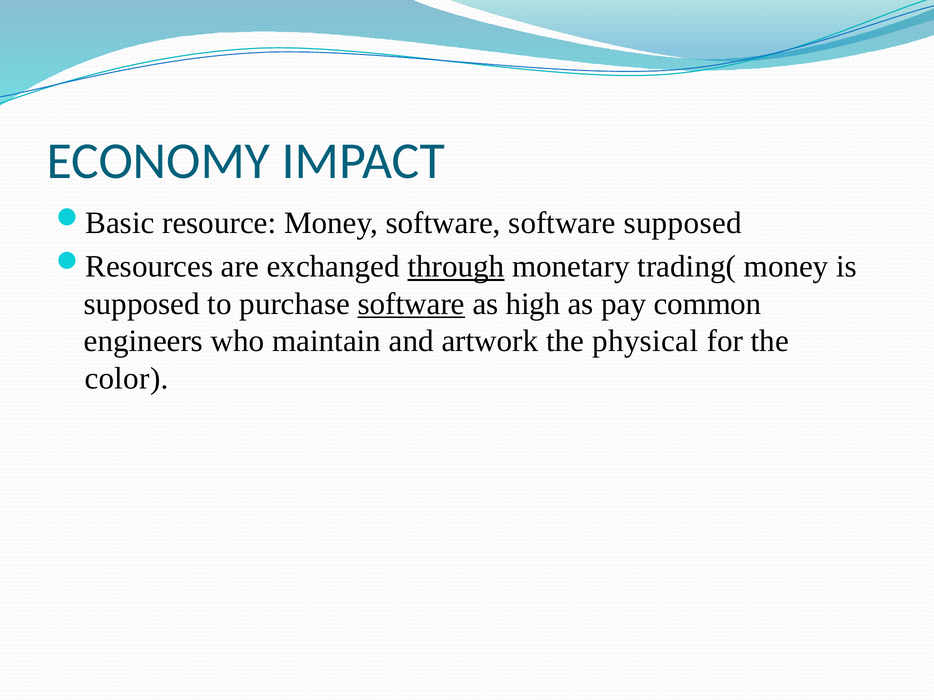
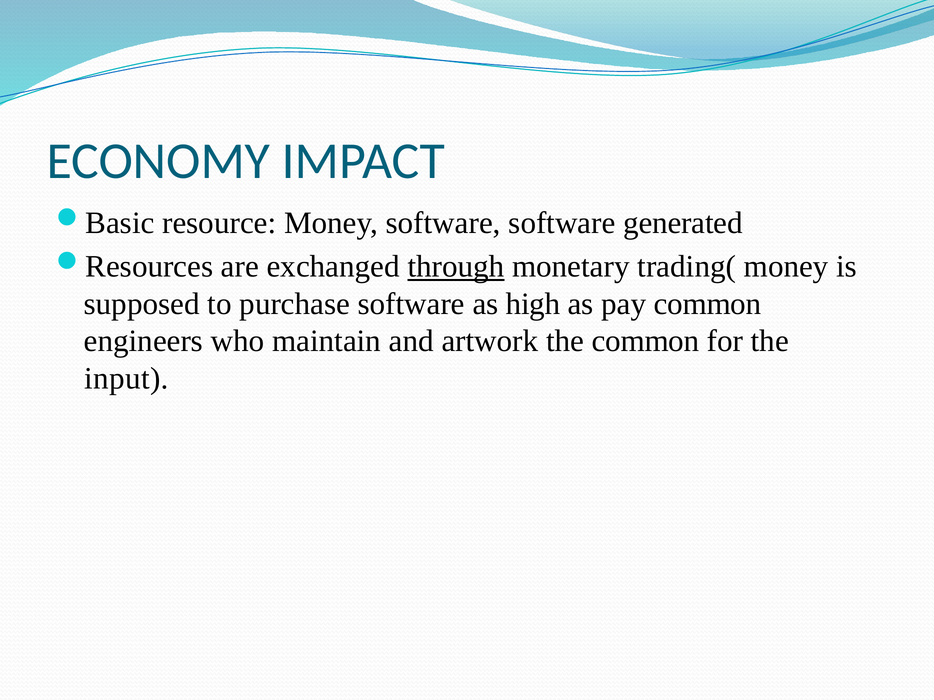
software supposed: supposed -> generated (683, 223)
software underline: present -> none (411, 304)
the physical: physical -> common (646, 341)
color: color -> input (126, 379)
